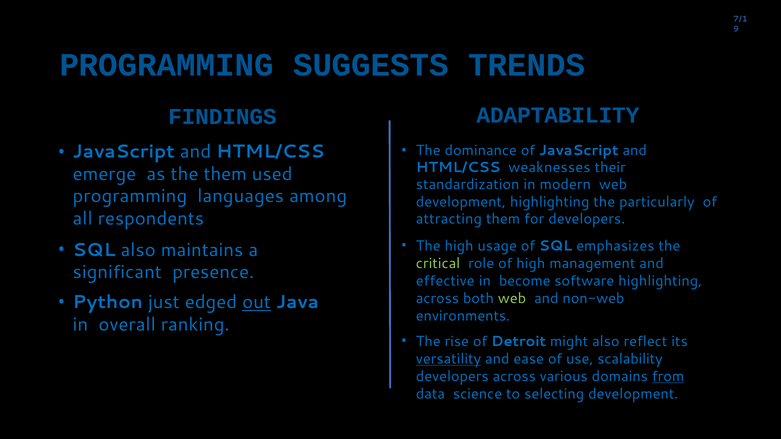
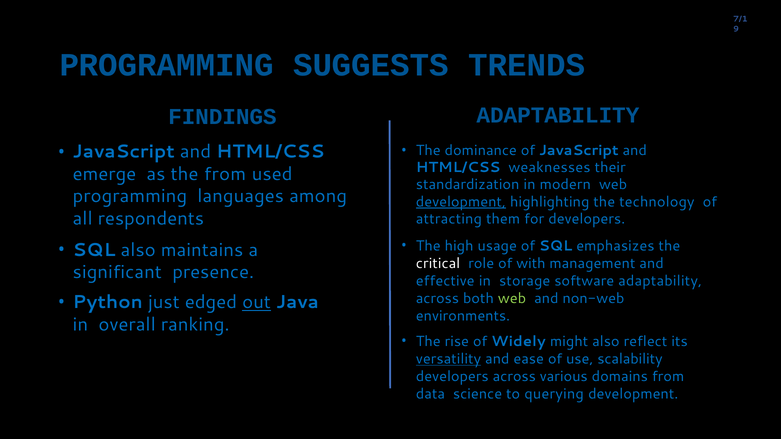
the them: them -> from (225, 174)
development underline: none -> present (461, 202)
particularly: particularly -> technology (657, 202)
critical colour: light green -> white (438, 264)
of high: high -> with (531, 264)
become: become -> storage (525, 281)
software highlighting: highlighting -> adaptability (660, 281)
Detroit: Detroit -> Widely (518, 342)
from underline: present -> none (668, 377)
selecting: selecting -> querying (554, 394)
